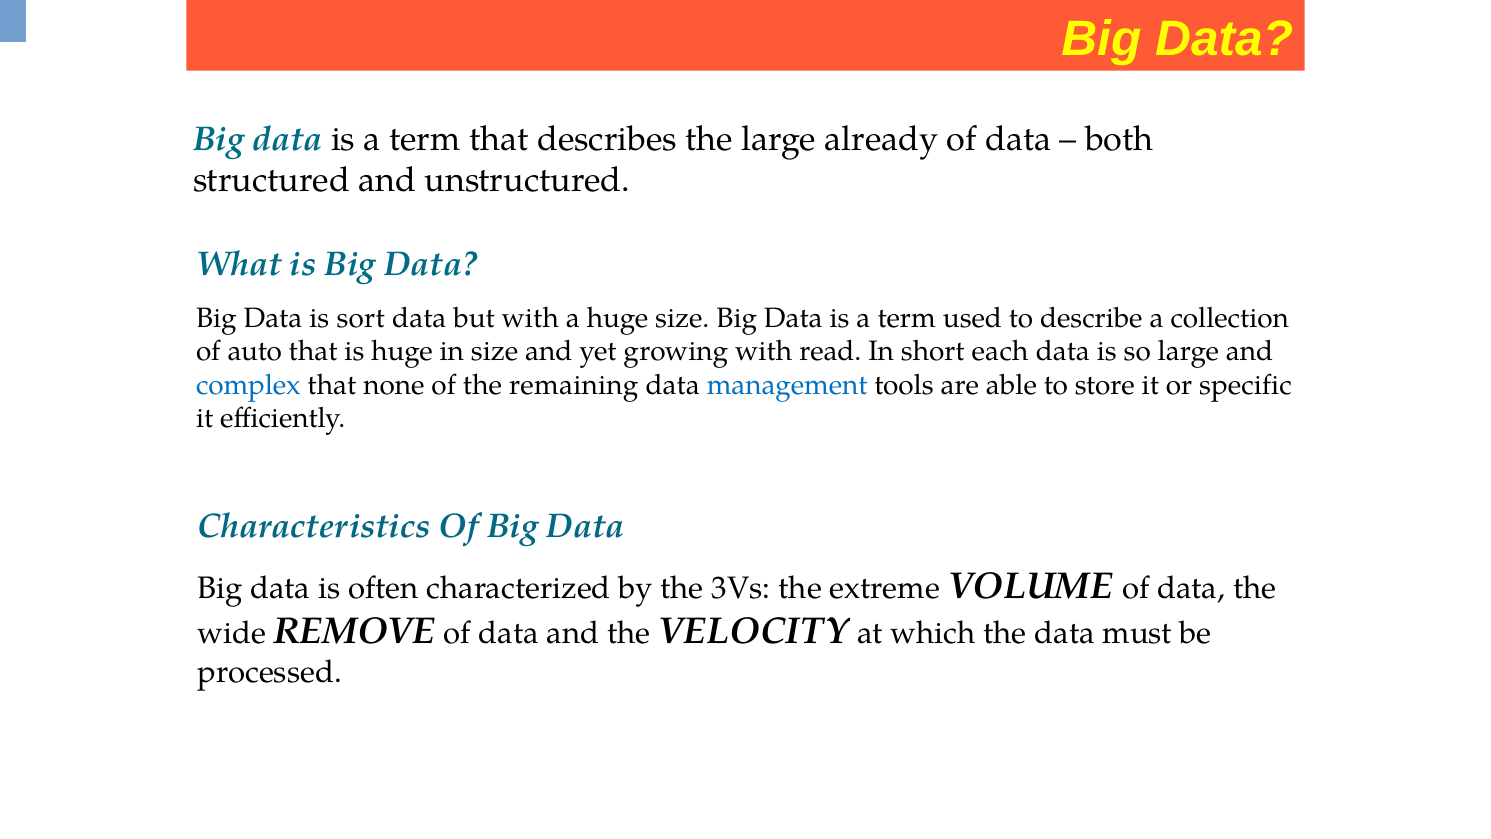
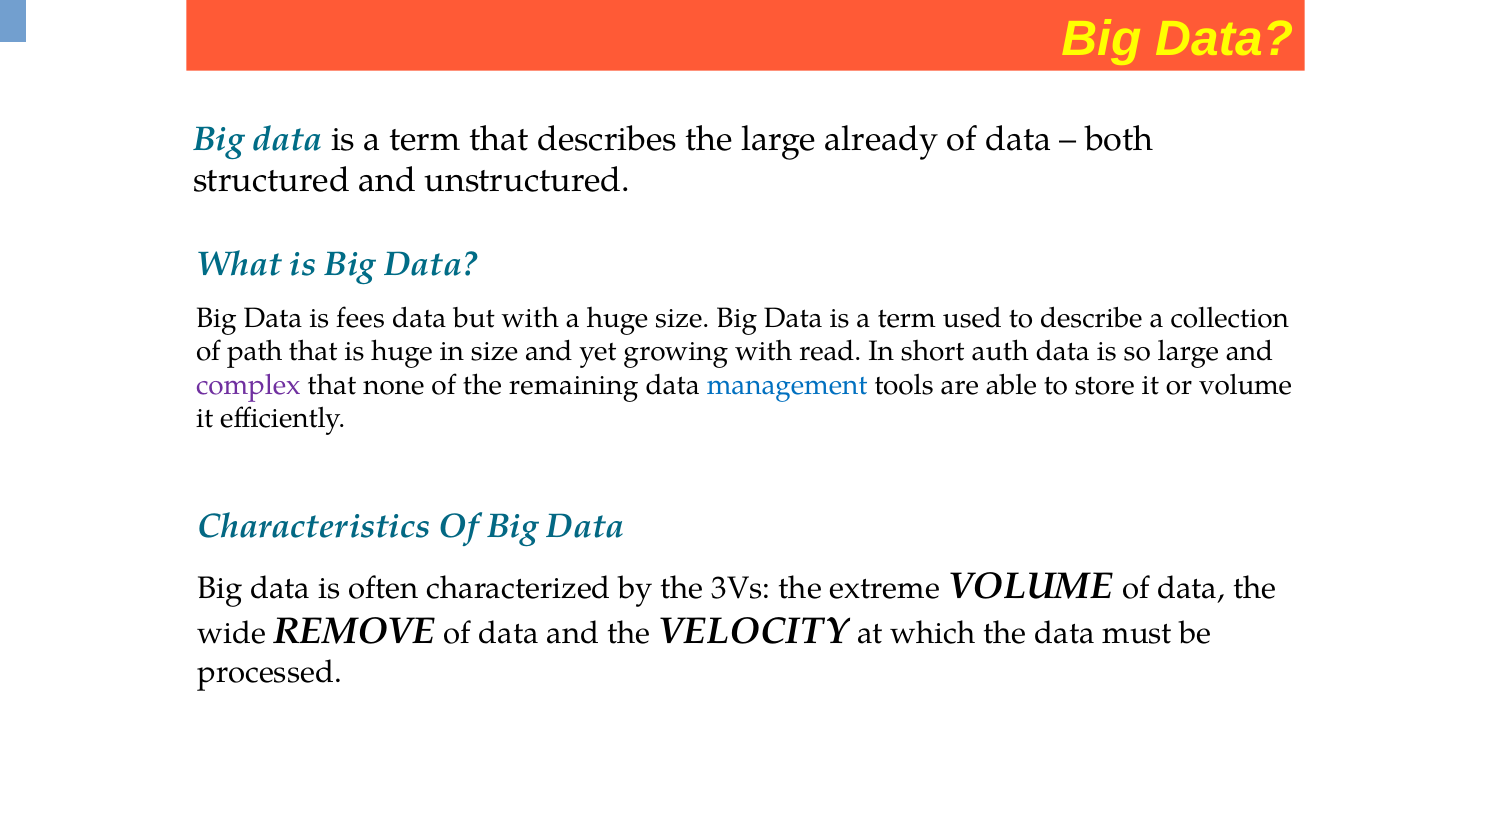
sort: sort -> fees (361, 318)
auto: auto -> path (255, 351)
each: each -> auth (1000, 351)
complex colour: blue -> purple (248, 385)
or specific: specific -> volume (1246, 385)
